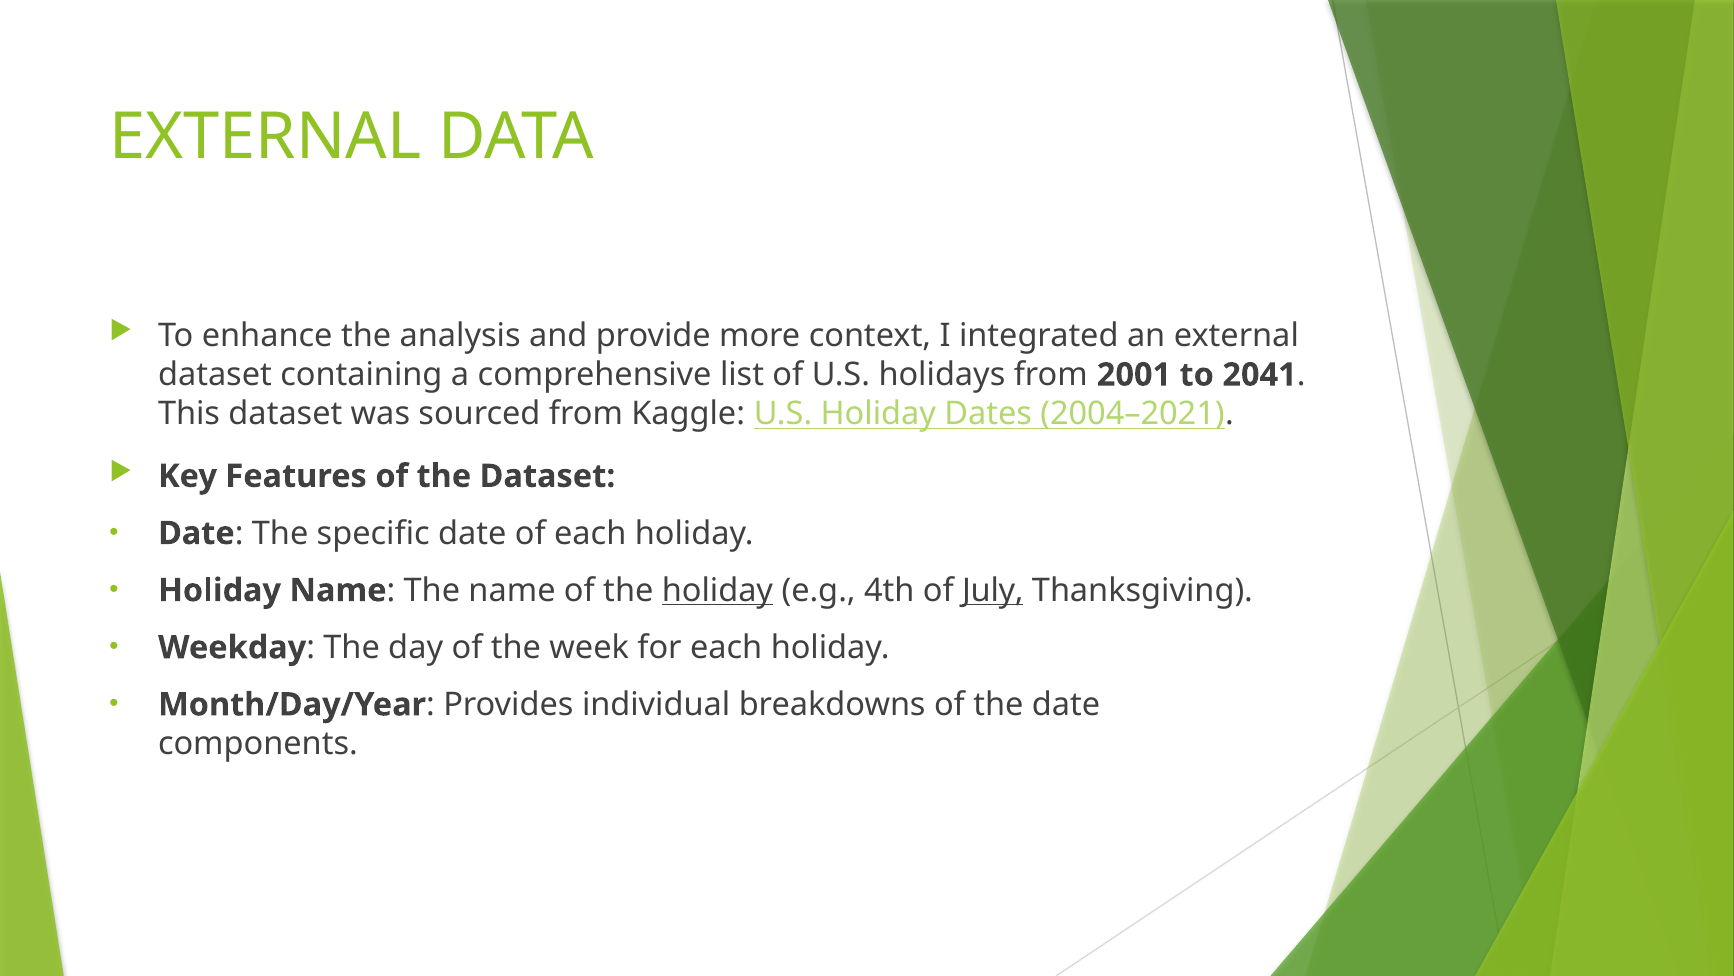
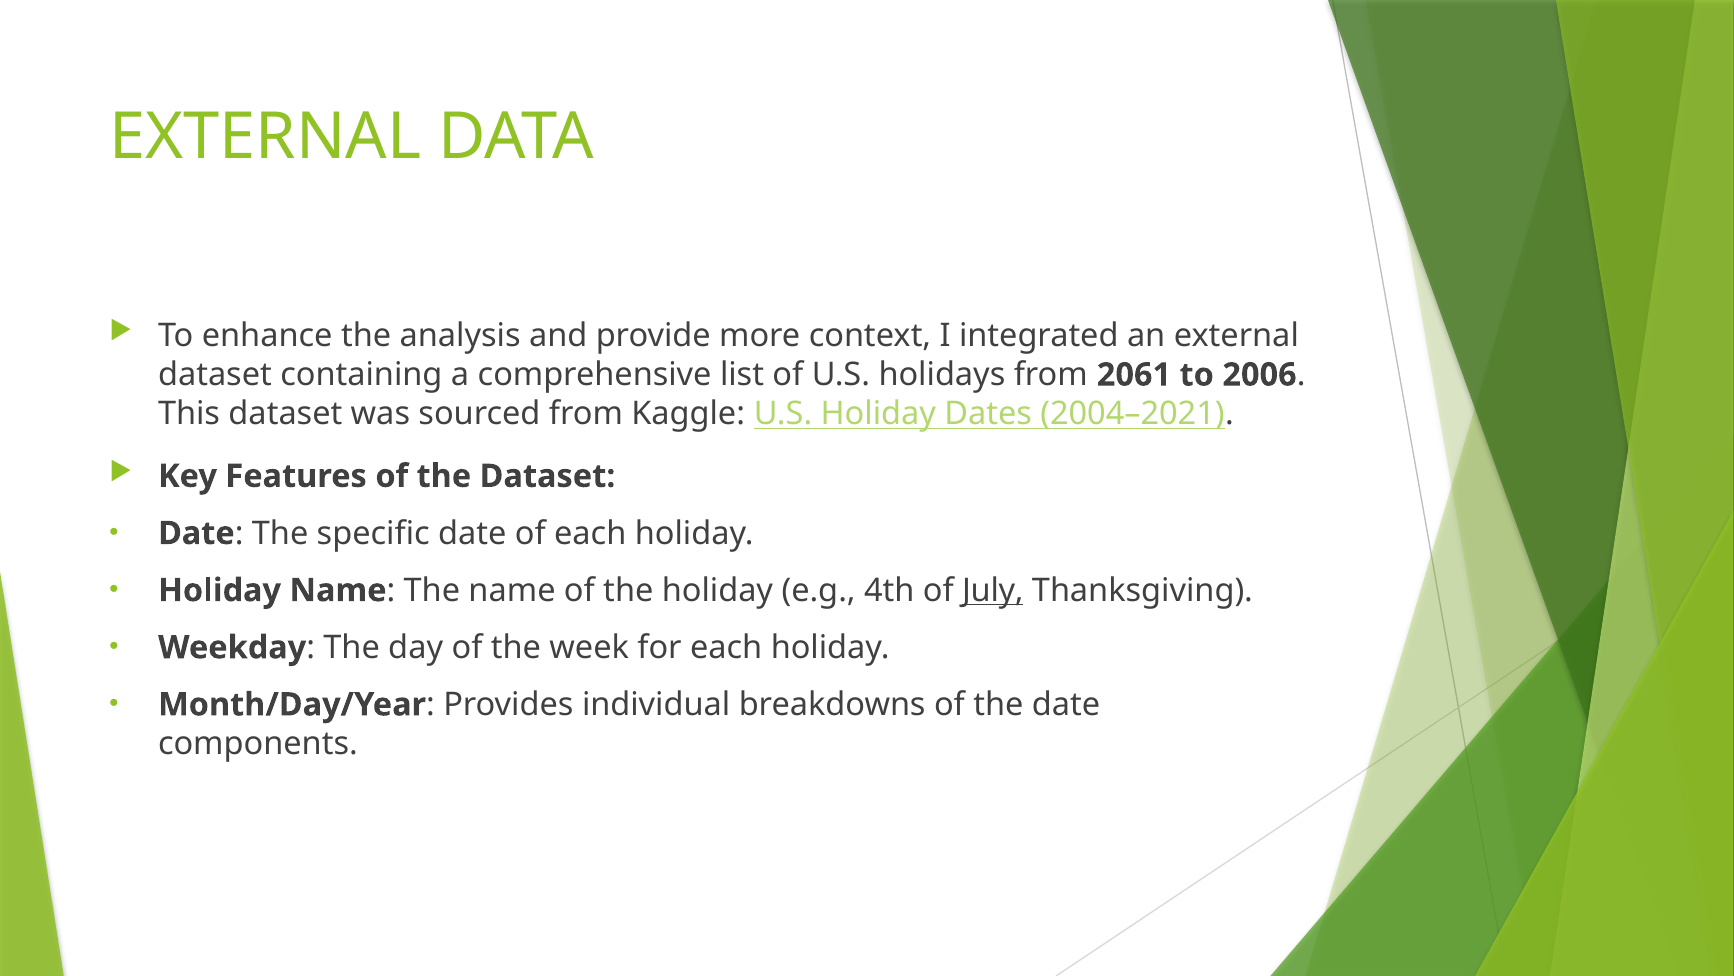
2001: 2001 -> 2061 (1134, 375)
2041: 2041 -> 2006 (1260, 375)
holiday underline: present -> none (717, 590)
